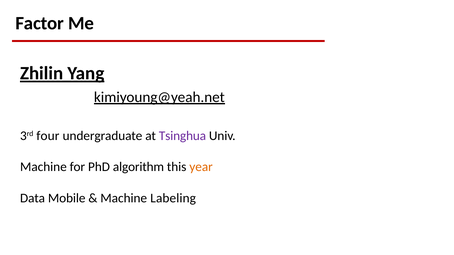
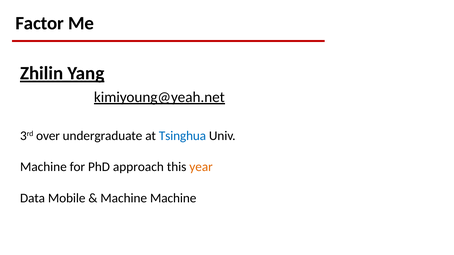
four: four -> over (48, 136)
Tsinghua colour: purple -> blue (182, 136)
algorithm: algorithm -> approach (138, 167)
Machine Labeling: Labeling -> Machine (173, 198)
